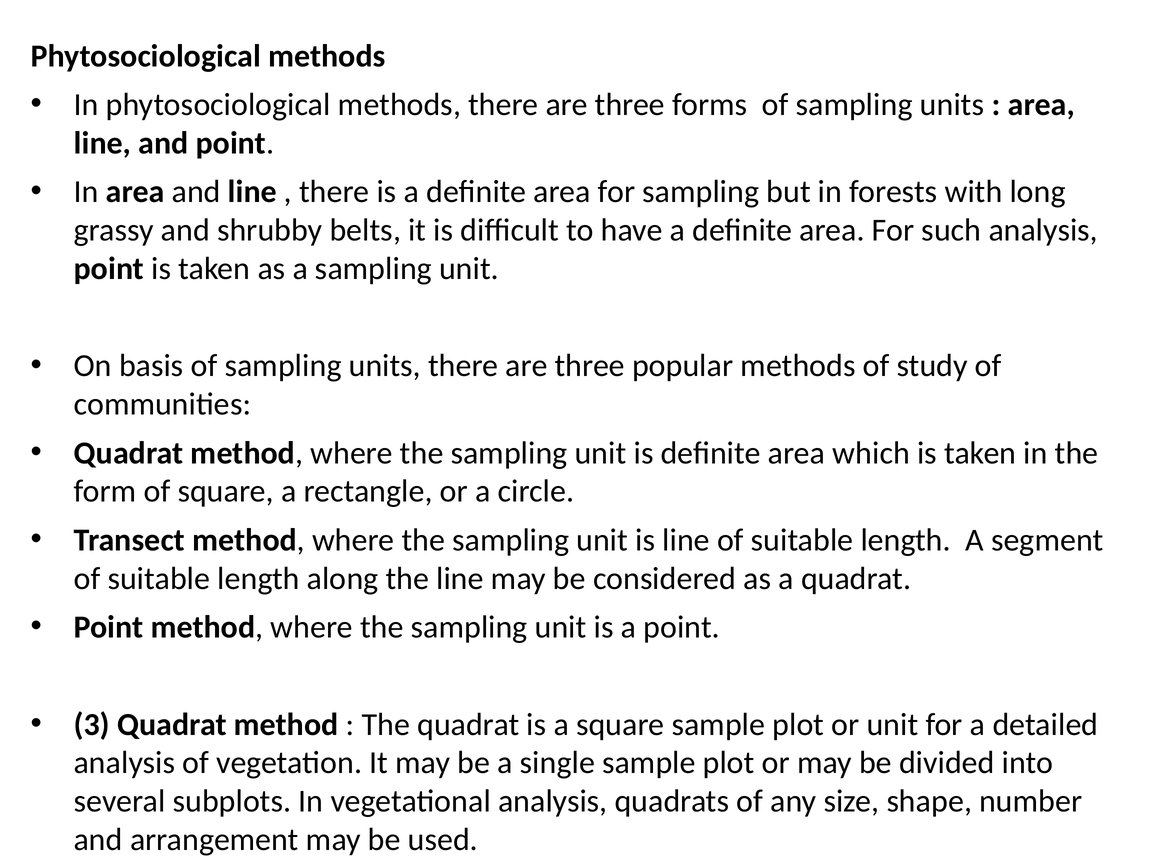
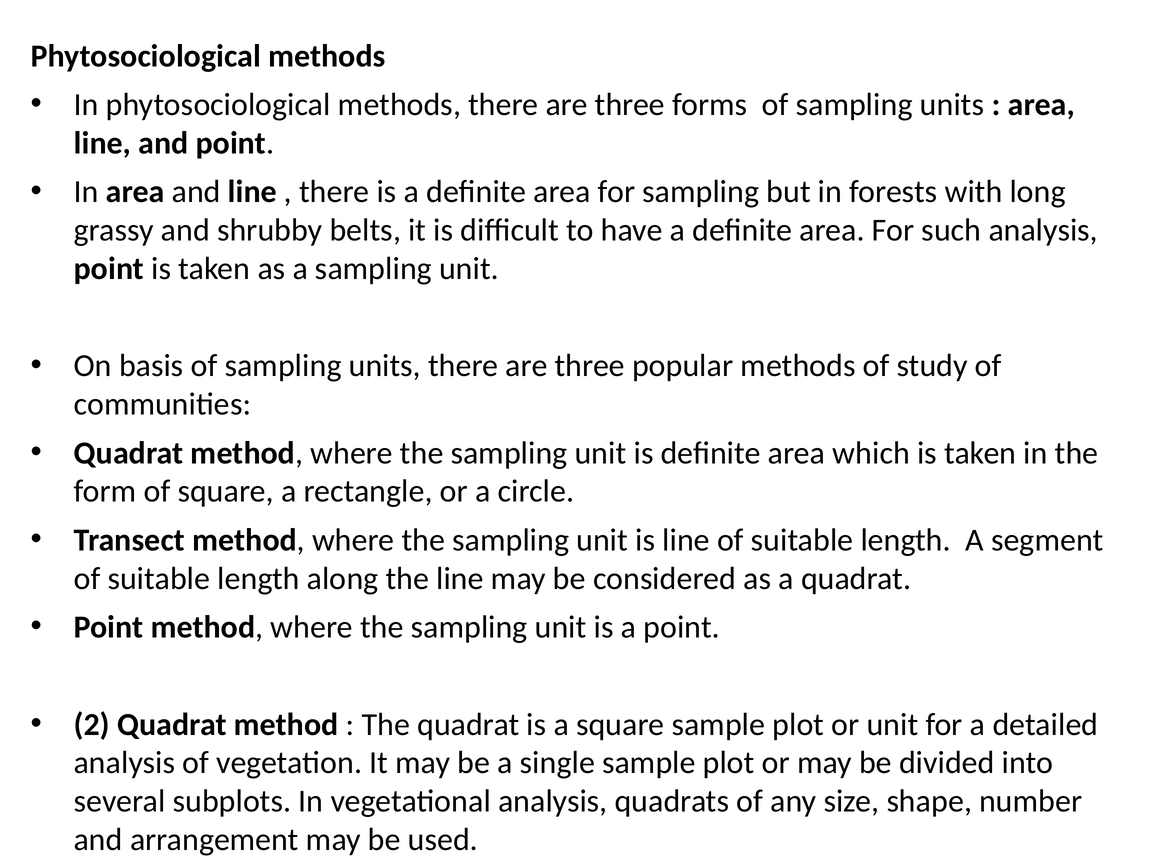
3: 3 -> 2 (92, 724)
